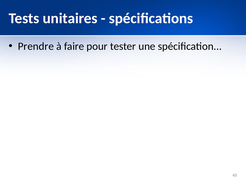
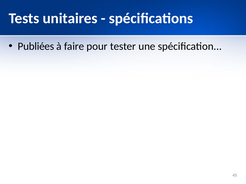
Prendre: Prendre -> Publiées (36, 46)
